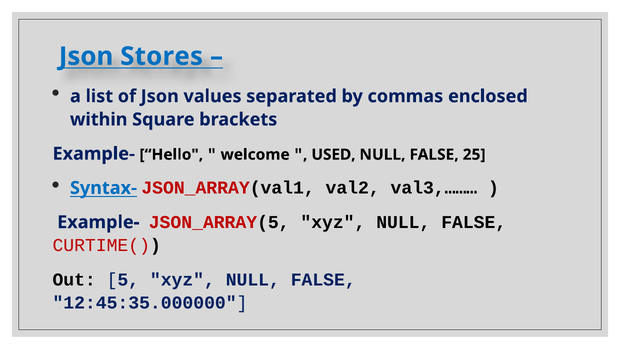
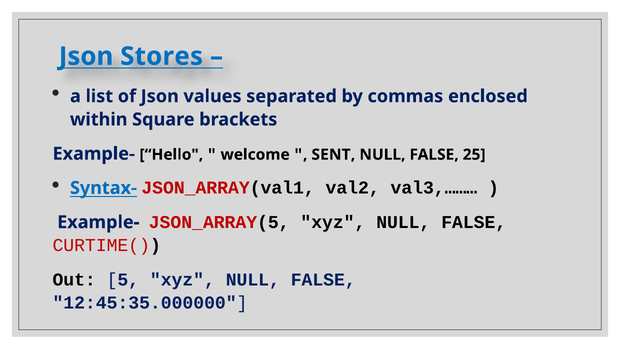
USED: USED -> SENT (333, 155)
